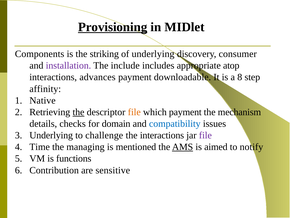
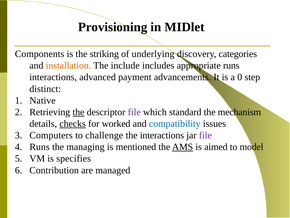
Provisioning underline: present -> none (113, 27)
consumer: consumer -> categories (238, 54)
installation colour: purple -> orange (68, 65)
appropriate atop: atop -> runs (231, 65)
advances: advances -> advanced (98, 77)
downloadable: downloadable -> advancements (182, 77)
8: 8 -> 0 (240, 77)
affinity: affinity -> distinct (45, 89)
file colour: orange -> purple (134, 112)
which payment: payment -> standard (185, 112)
checks underline: none -> present (73, 123)
domain: domain -> worked (116, 123)
Underlying: Underlying -> Computers (51, 135)
Time: Time -> Runs (40, 147)
notify: notify -> model (252, 147)
functions: functions -> specifies (74, 158)
sensitive: sensitive -> managed (113, 170)
